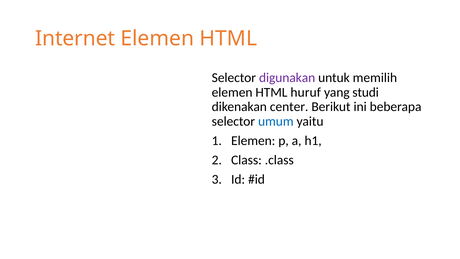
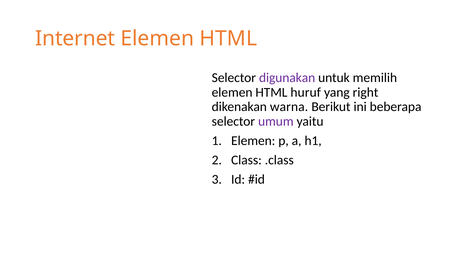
studi: studi -> right (366, 92)
center: center -> warna (289, 107)
umum colour: blue -> purple (276, 121)
